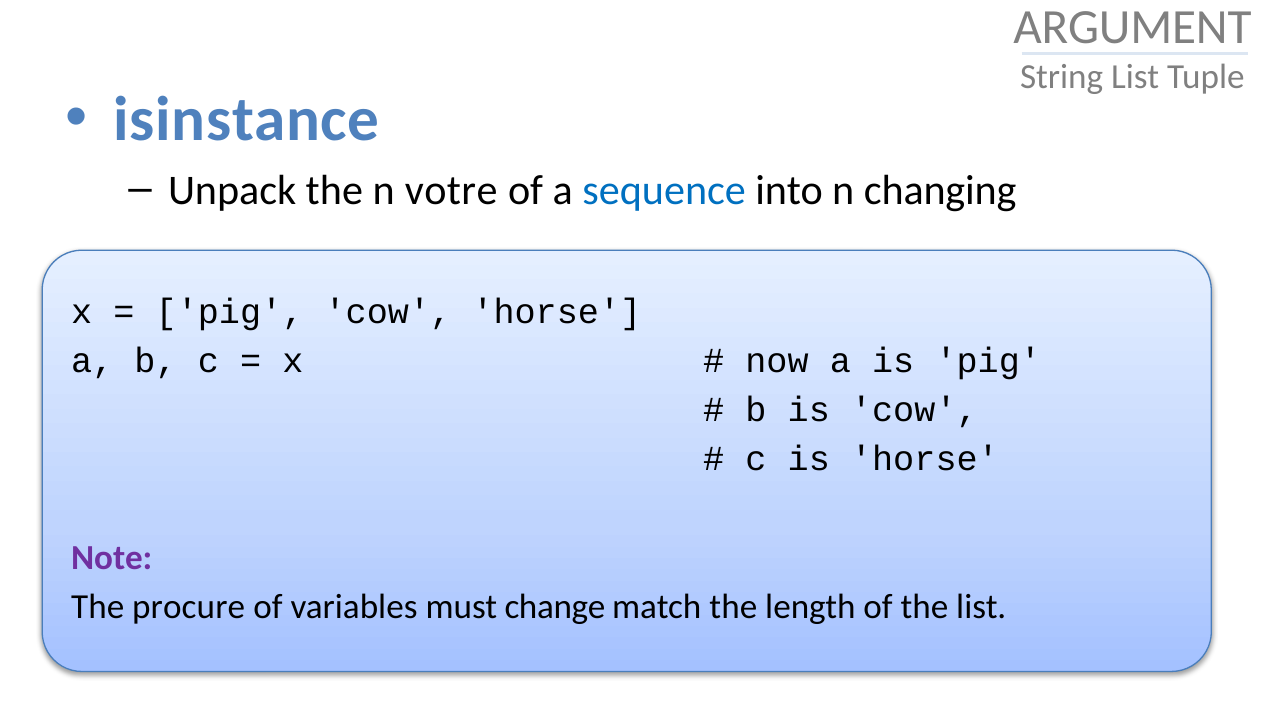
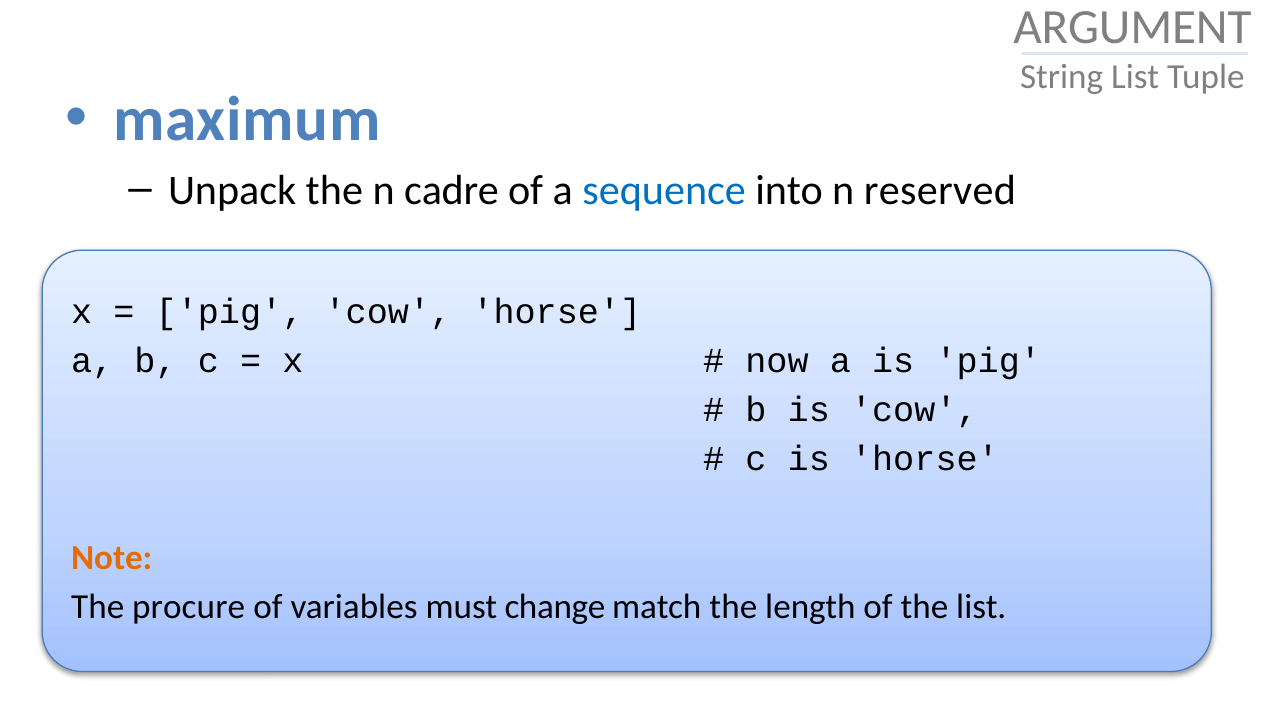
isinstance: isinstance -> maximum (247, 120)
votre: votre -> cadre (452, 190)
changing: changing -> reserved (940, 190)
Note colour: purple -> orange (112, 558)
